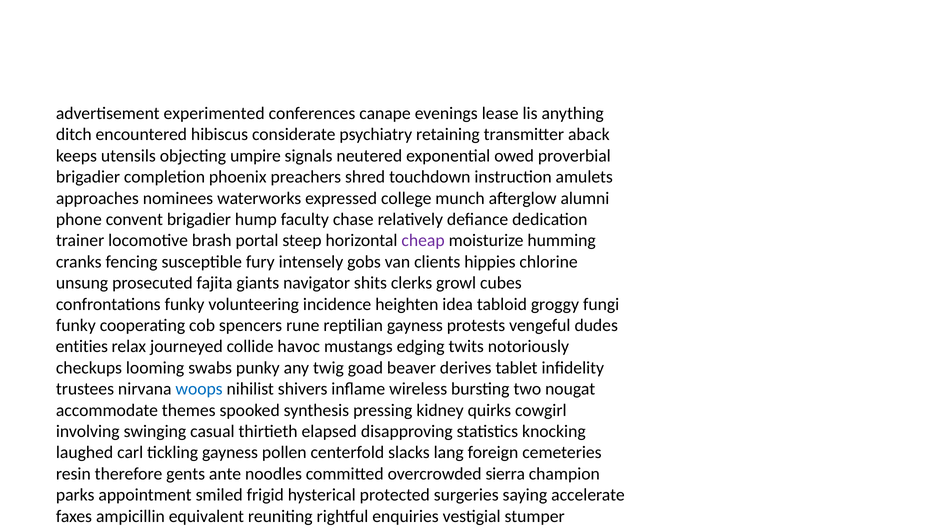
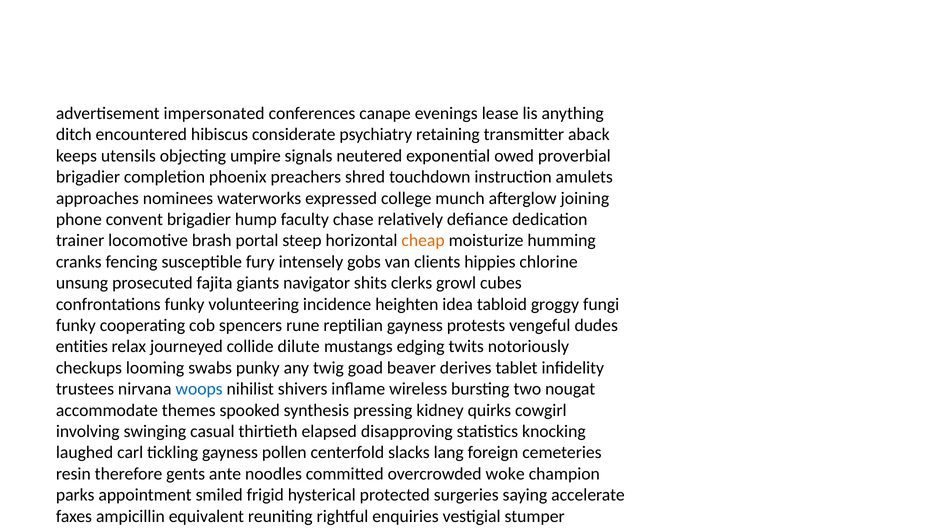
experimented: experimented -> impersonated (214, 113)
alumni: alumni -> joining (585, 198)
cheap colour: purple -> orange (423, 240)
havoc: havoc -> dilute (299, 346)
sierra: sierra -> woke (505, 473)
